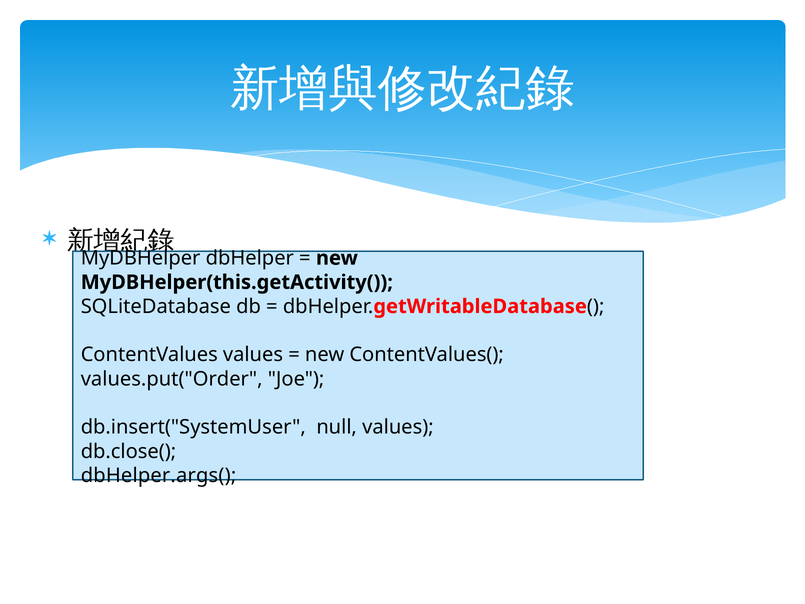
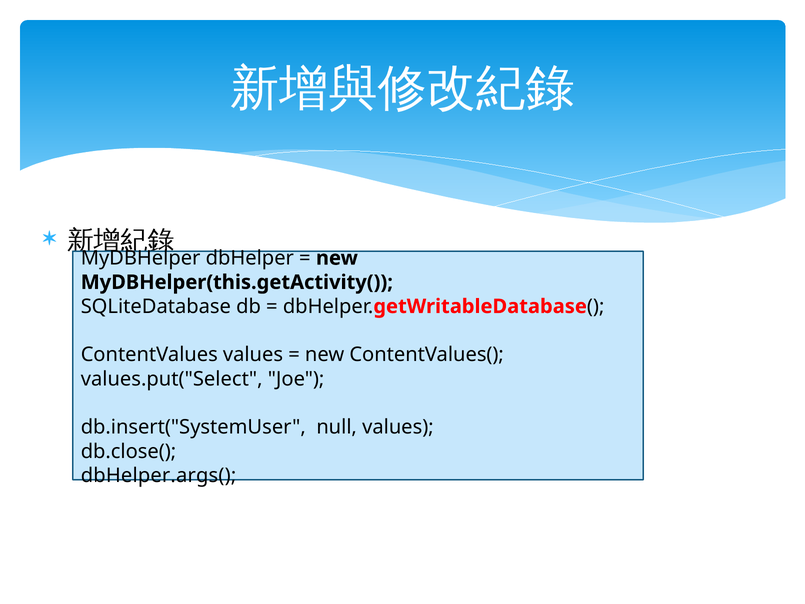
values.put("Order: values.put("Order -> values.put("Select (172, 379)
